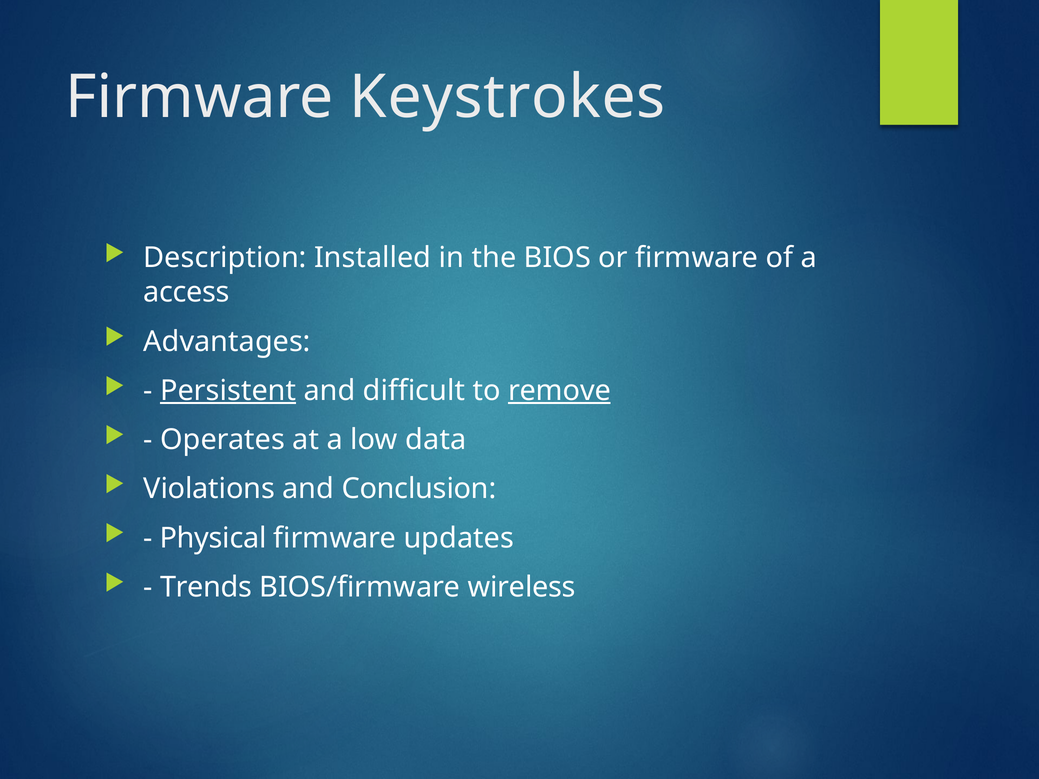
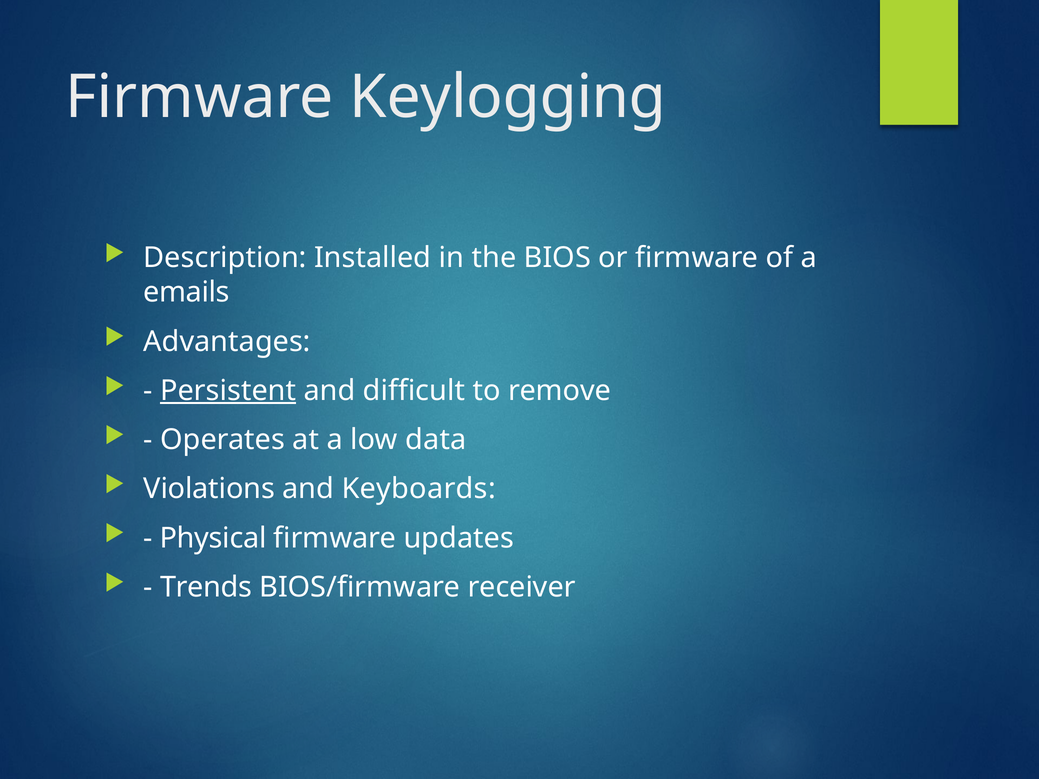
Keystrokes: Keystrokes -> Keylogging (508, 97)
access: access -> emails (186, 293)
remove underline: present -> none (559, 391)
Conclusion: Conclusion -> Keyboards (419, 489)
wireless: wireless -> receiver (522, 587)
